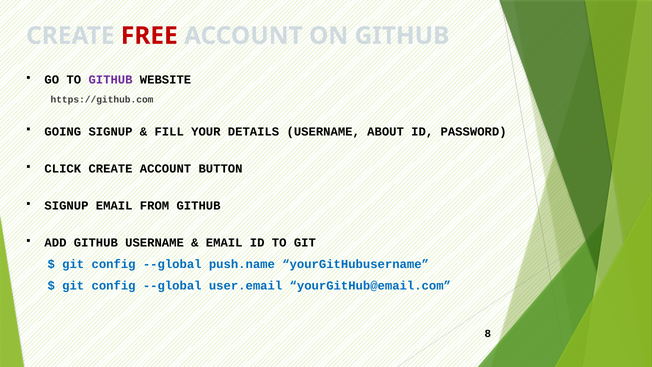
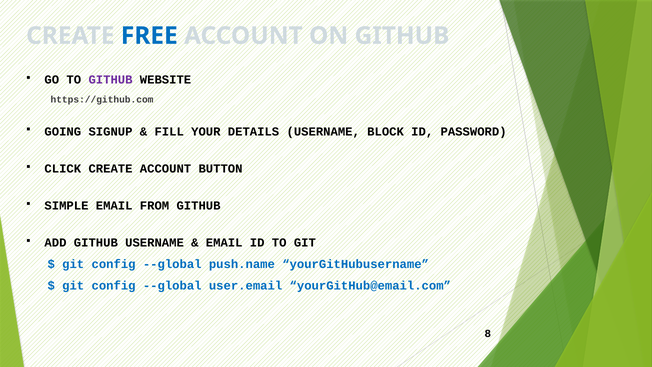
FREE colour: red -> blue (149, 36)
ABOUT: ABOUT -> BLOCK (386, 132)
SIGNUP: SIGNUP -> SIMPLE (66, 206)
